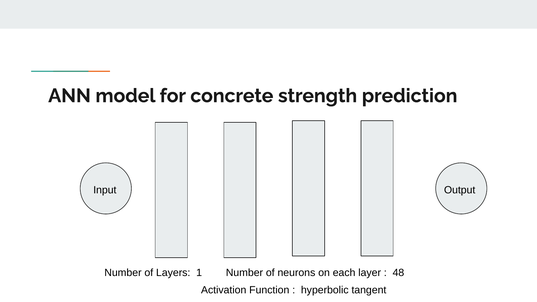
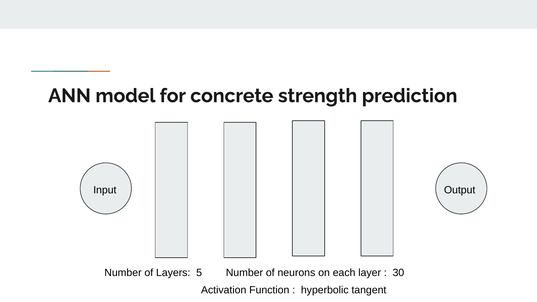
1: 1 -> 5 (199, 273)
48: 48 -> 30 (398, 273)
